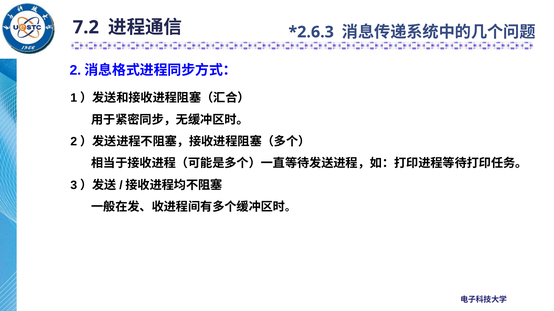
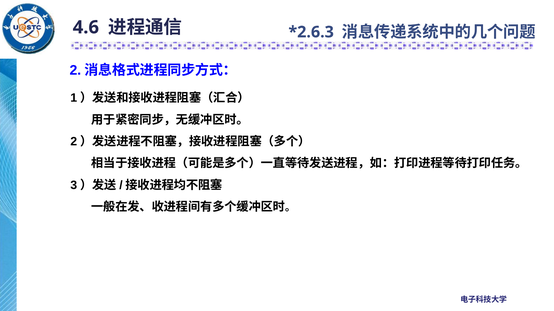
7.2: 7.2 -> 4.6 (86, 27)
